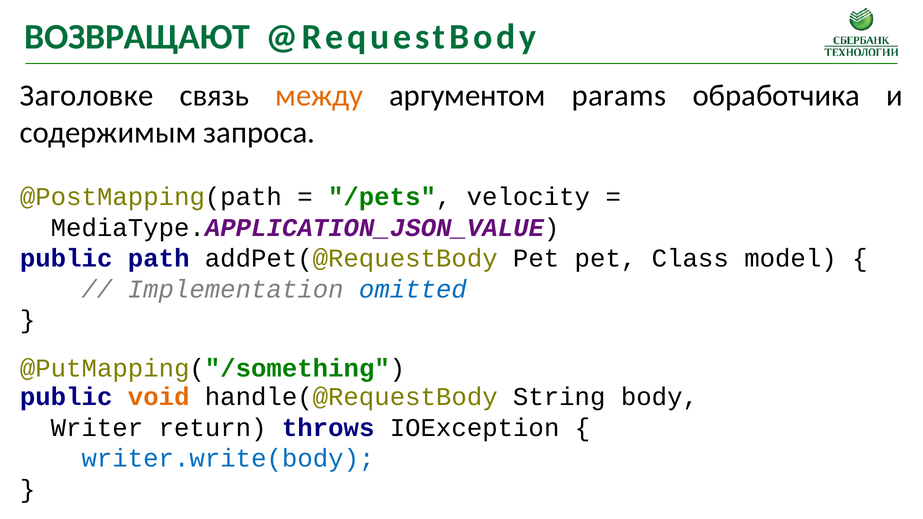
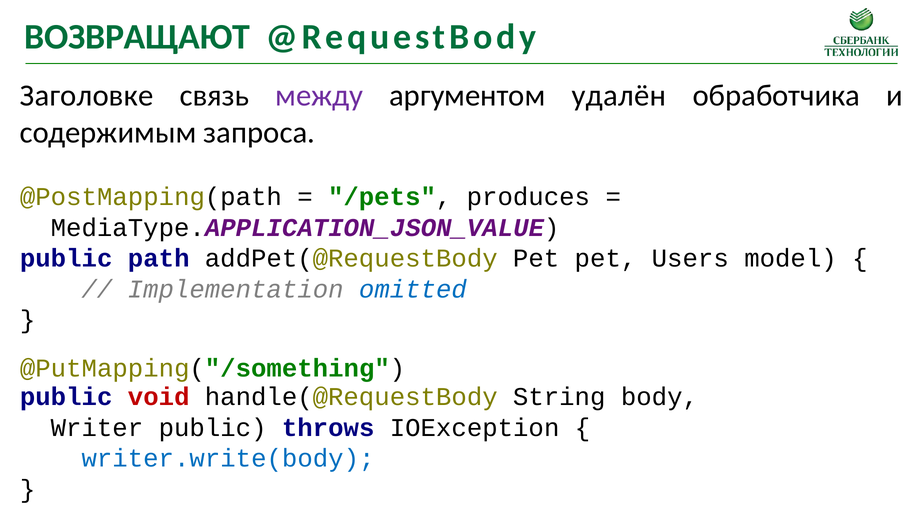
между colour: orange -> purple (319, 96)
params: params -> удалён (619, 96)
velocity: velocity -> produces (528, 197)
Class: Class -> Users (690, 258)
void colour: orange -> red (159, 397)
Writer return: return -> public (213, 428)
